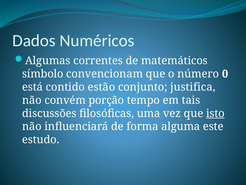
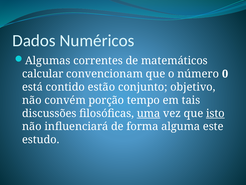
símbolo: símbolo -> calcular (43, 74)
justifica: justifica -> objetivo (193, 87)
uma underline: none -> present (149, 113)
